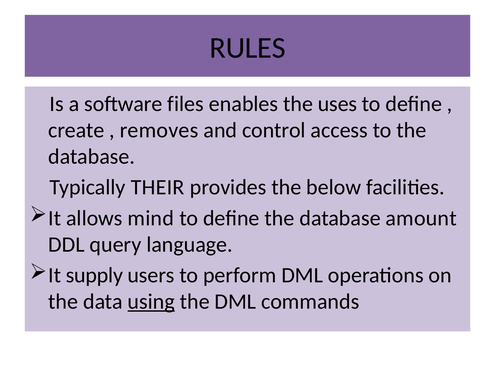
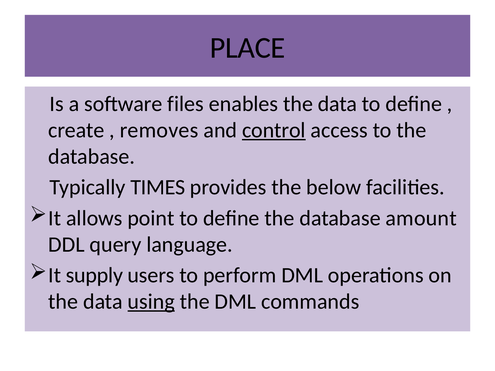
RULES: RULES -> PLACE (248, 48)
enables the uses: uses -> data (337, 104)
control underline: none -> present (274, 130)
THEIR: THEIR -> TIMES (158, 187)
mind: mind -> point (151, 218)
